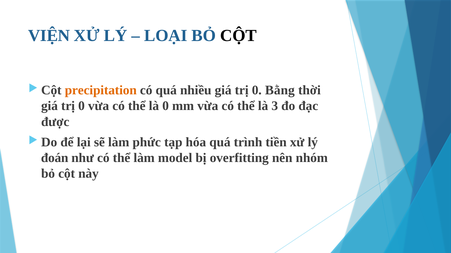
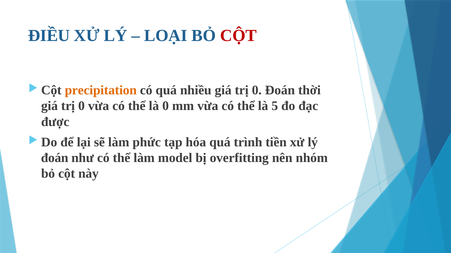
VIỆN: VIỆN -> ĐIỀU (49, 36)
CỘT colour: black -> red (239, 36)
0 Bằng: Bằng -> Đoán (280, 90)
3: 3 -> 5 (275, 106)
